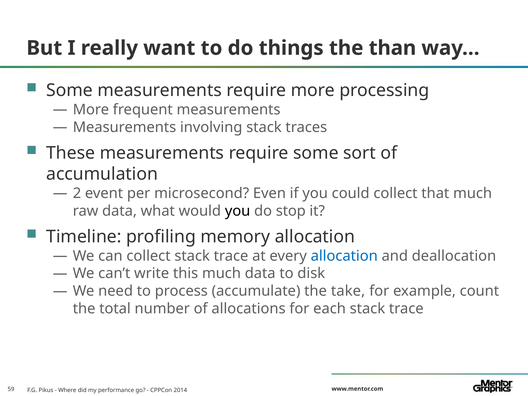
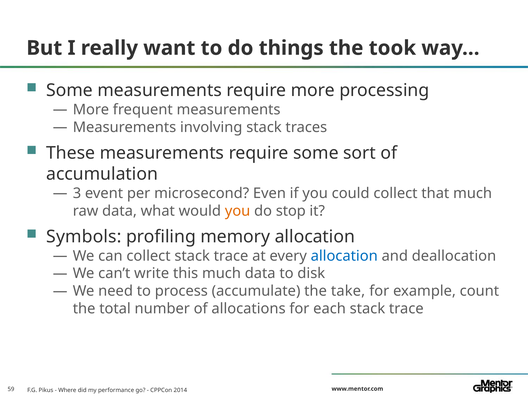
than: than -> took (392, 48)
2: 2 -> 3 (77, 193)
you colour: black -> orange (238, 211)
Timeline: Timeline -> Symbols (84, 237)
